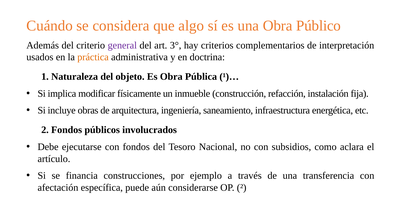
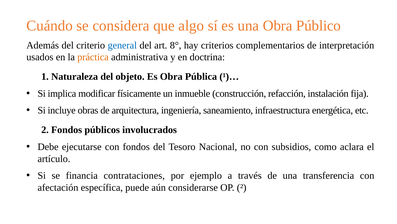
general colour: purple -> blue (122, 45)
3°: 3° -> 8° (176, 45)
construcciones: construcciones -> contrataciones (134, 175)
